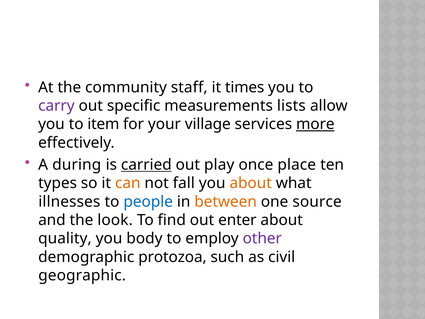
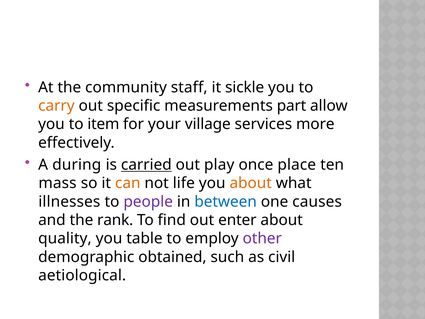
times: times -> sickle (245, 87)
carry colour: purple -> orange (56, 106)
lists: lists -> part (292, 106)
more underline: present -> none (315, 124)
types: types -> mass (57, 183)
fall: fall -> life (184, 183)
people colour: blue -> purple (148, 201)
between colour: orange -> blue (226, 201)
source: source -> causes (317, 201)
look: look -> rank (115, 220)
body: body -> table (144, 238)
protozoa: protozoa -> obtained (172, 257)
geographic: geographic -> aetiological (82, 275)
